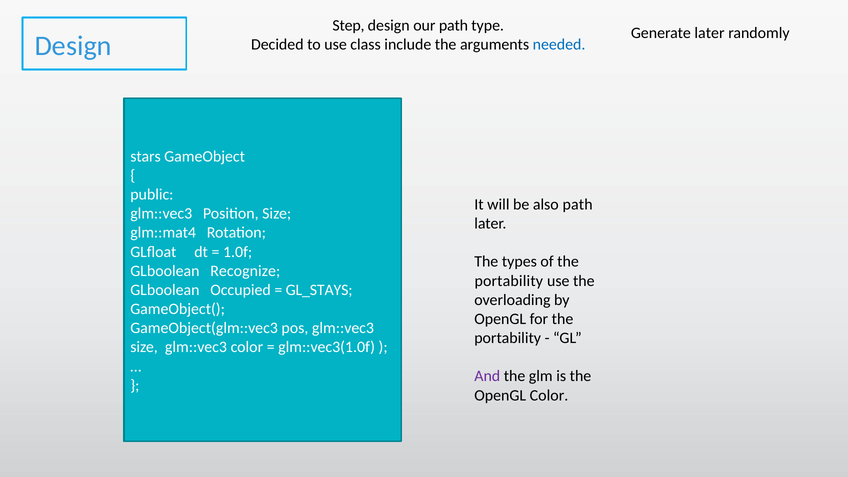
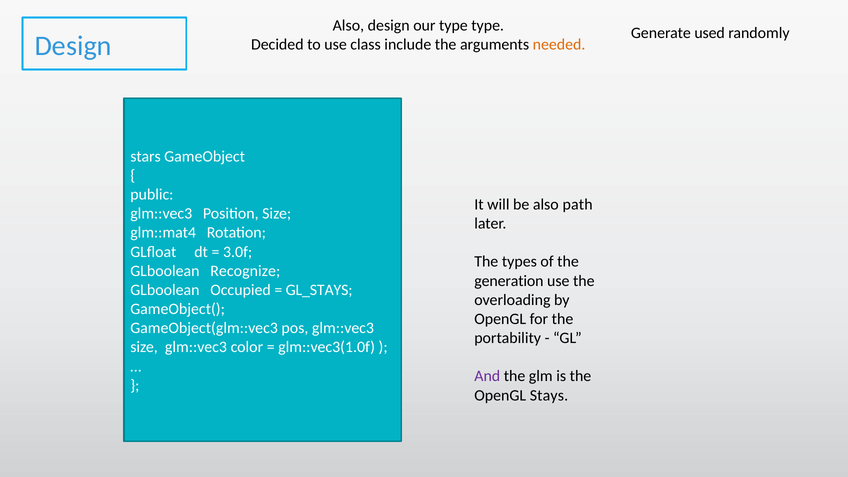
Step: Step -> Also (348, 25)
our path: path -> type (453, 25)
Generate later: later -> used (710, 33)
needed colour: blue -> orange (559, 44)
1.0f: 1.0f -> 3.0f (238, 252)
portability: portability -> generation (509, 281)
OpenGL Color: Color -> Stays (549, 395)
